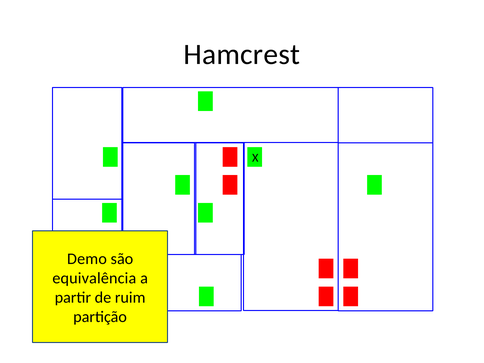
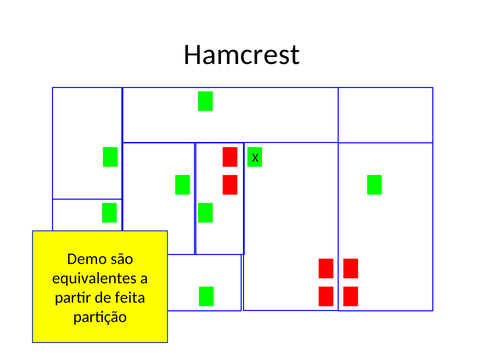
equivalência: equivalência -> equivalentes (94, 278)
ruim: ruim -> feita (130, 297)
